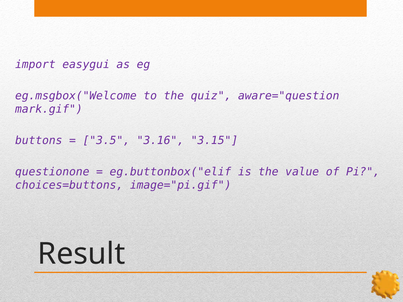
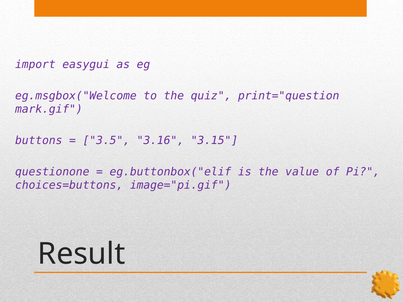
aware="question: aware="question -> print="question (289, 96)
